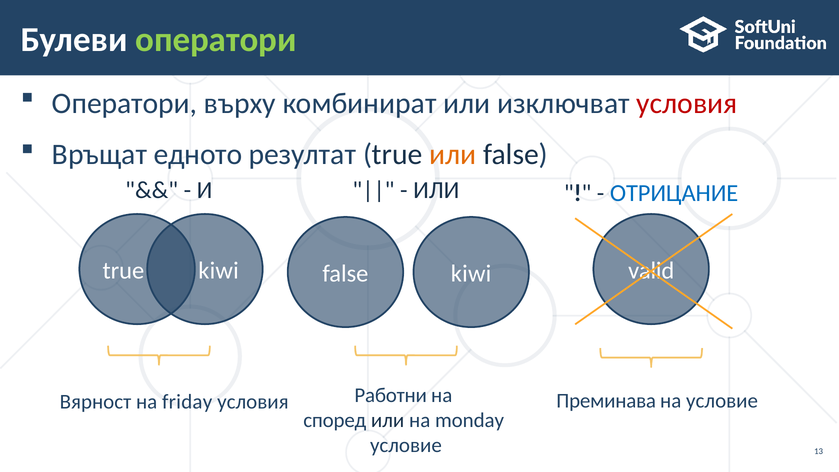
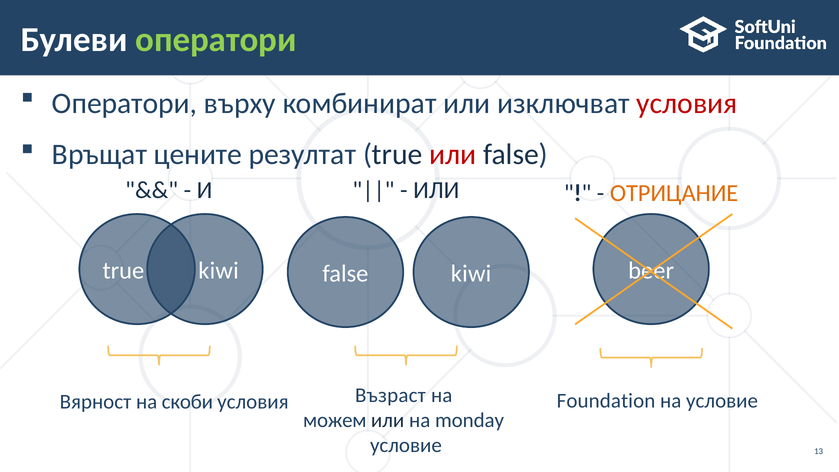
едното: едното -> цените (198, 155)
или colour: orange -> red (453, 155)
ОТРИЦАНИЕ colour: blue -> orange (674, 193)
valid: valid -> beer (651, 271)
Преминава: Преминава -> Foundation (606, 401)
friday: friday -> скоби (187, 402)
Работни: Работни -> Възраст (390, 395)
според: според -> можем (335, 420)
